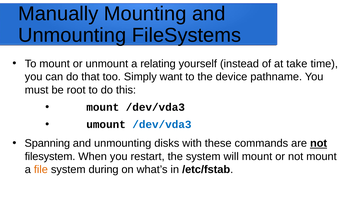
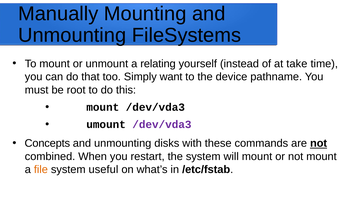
/dev/vda3 colour: blue -> purple (162, 124)
Spanning: Spanning -> Concepts (47, 143)
filesystem: filesystem -> combined (50, 156)
during: during -> useful (103, 169)
